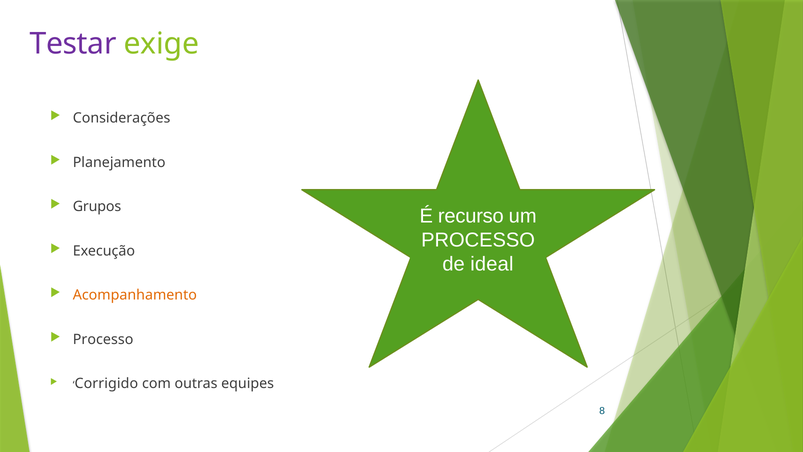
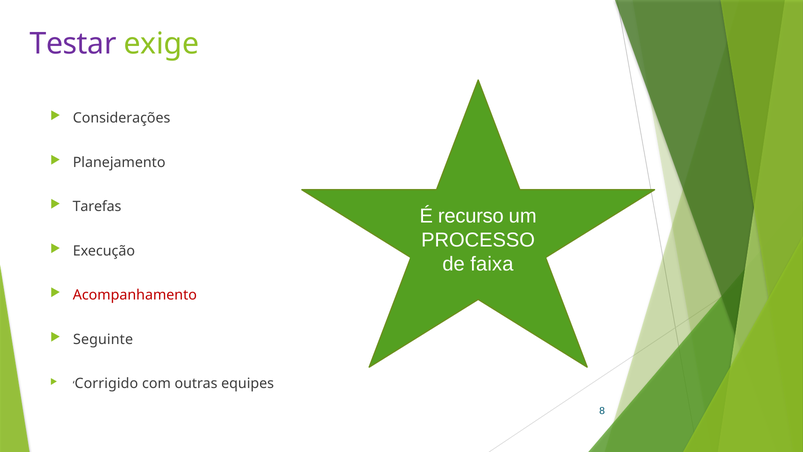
Grupos: Grupos -> Tarefas (97, 207)
ideal: ideal -> faixa (492, 264)
Acompanhamento colour: orange -> red (135, 295)
Processo: Processo -> Seguinte (103, 339)
